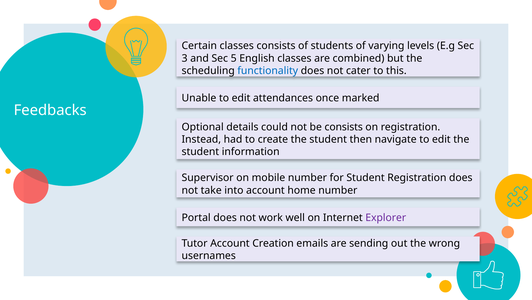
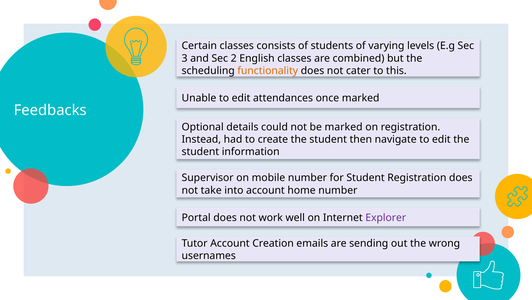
5: 5 -> 2 (234, 58)
functionality colour: blue -> orange (268, 71)
be consists: consists -> marked (344, 127)
